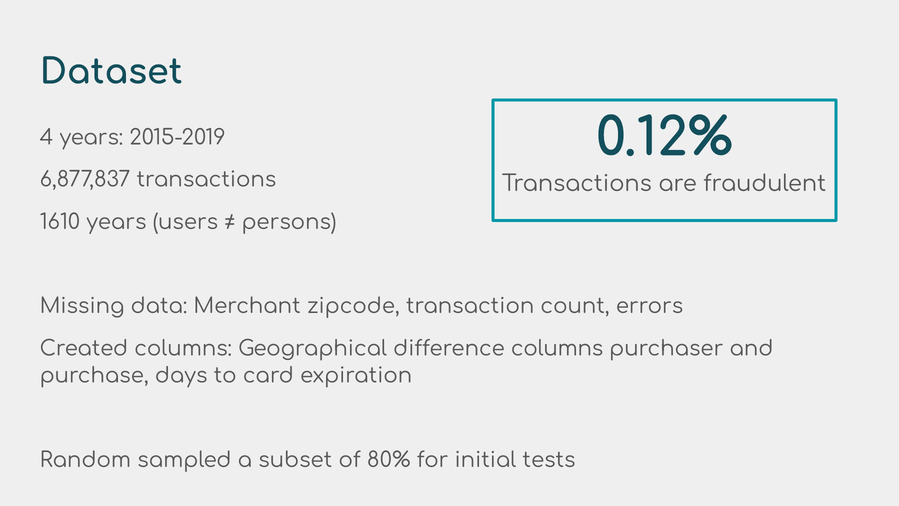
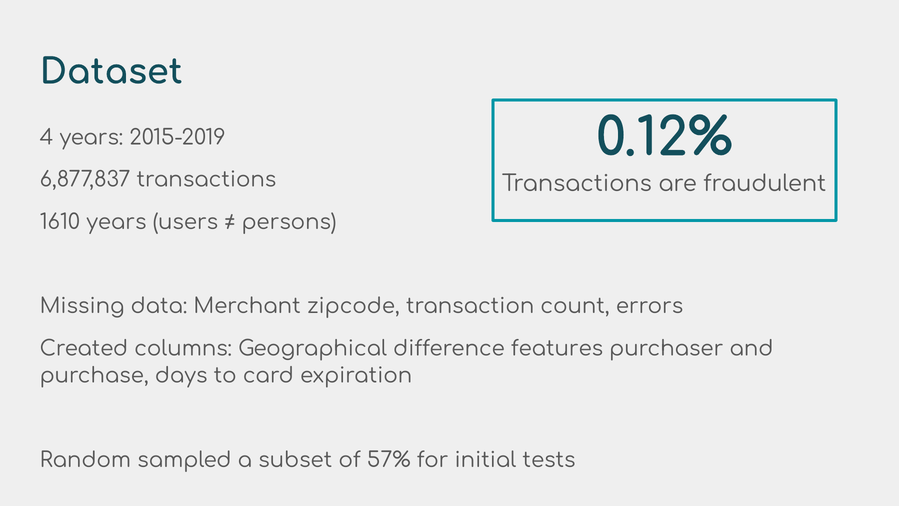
difference columns: columns -> features (557, 348)
80%: 80% -> 57% (389, 460)
